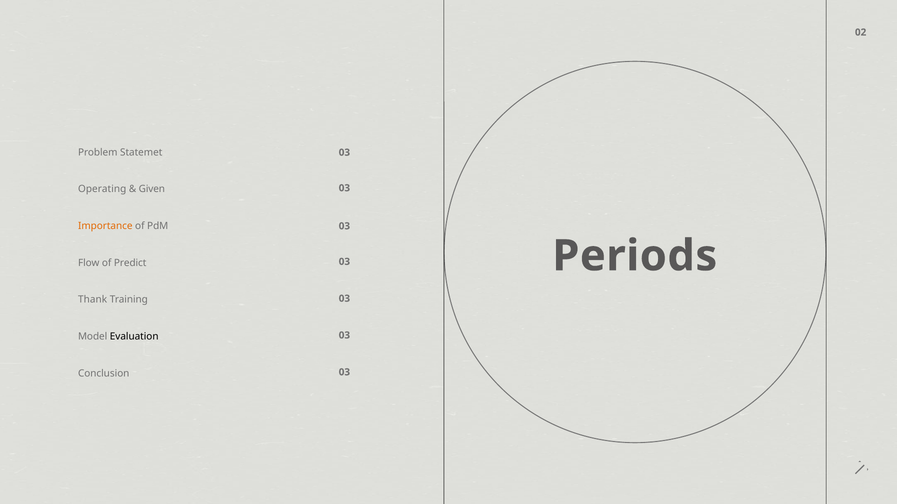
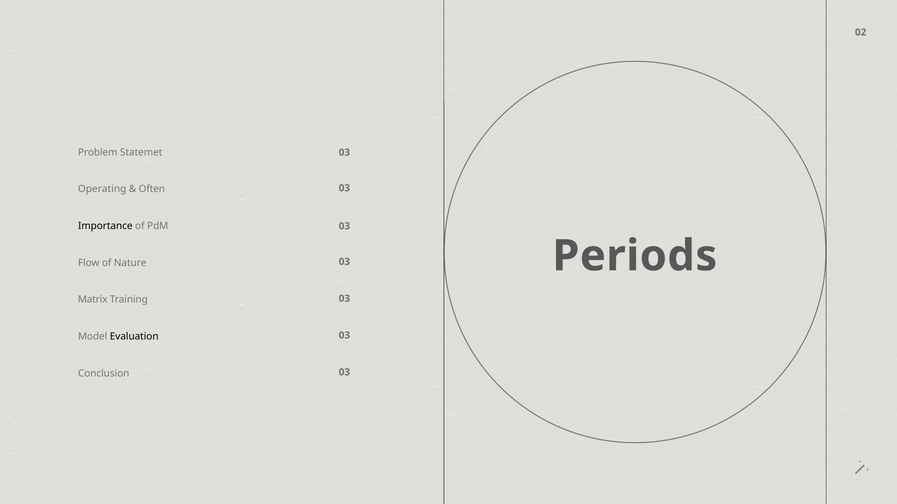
Given: Given -> Often (152, 189)
Importance colour: orange -> black (105, 226)
Predict: Predict -> Nature (130, 263)
Thank: Thank -> Matrix (93, 300)
